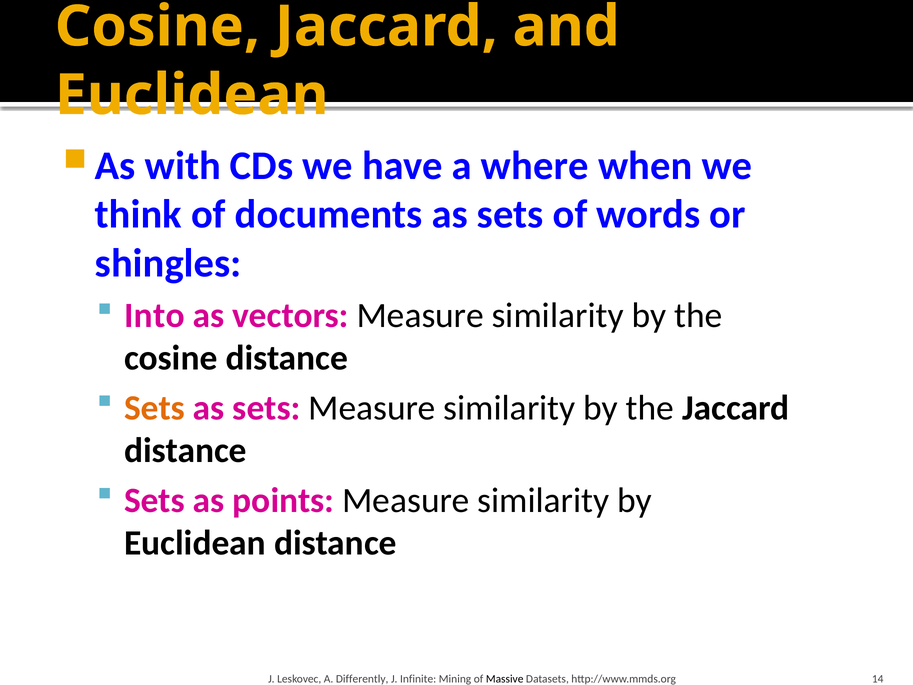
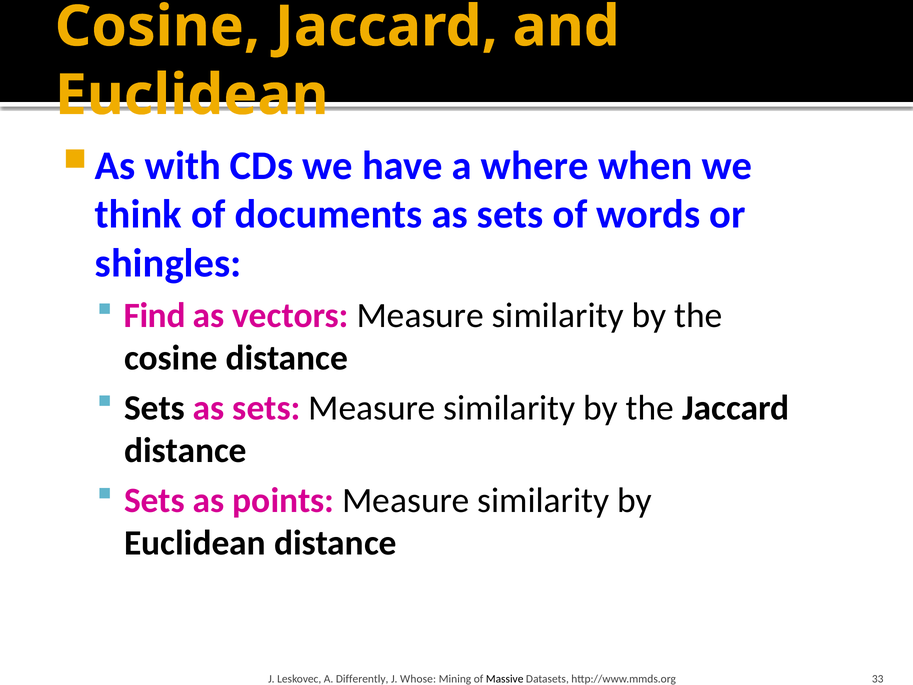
Into: Into -> Find (155, 315)
Sets colour: orange -> black (155, 408)
Infinite: Infinite -> Whose (418, 679)
14: 14 -> 33 (878, 679)
